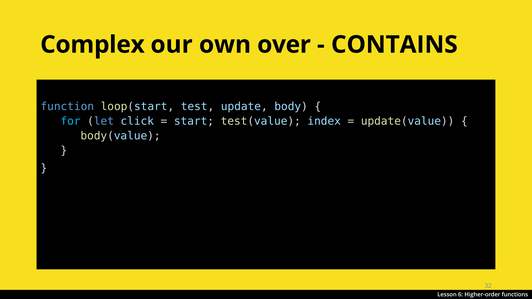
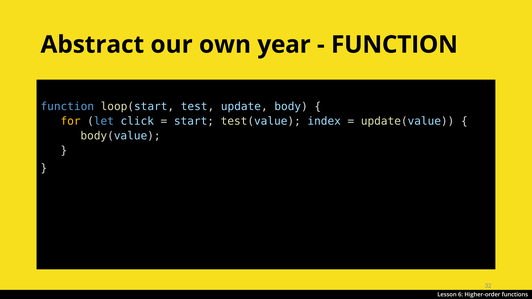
Complex: Complex -> Abstract (92, 45)
over: over -> year (284, 45)
CONTAINS: CONTAINS -> FUNCTION (394, 45)
for colour: light blue -> yellow (71, 121)
